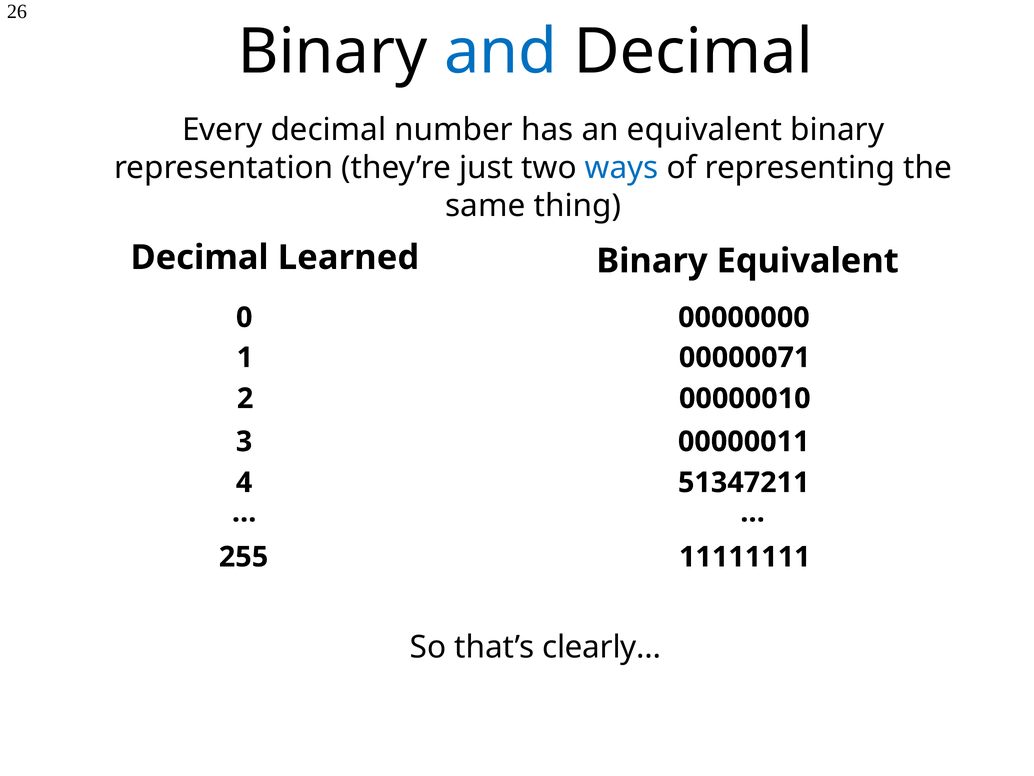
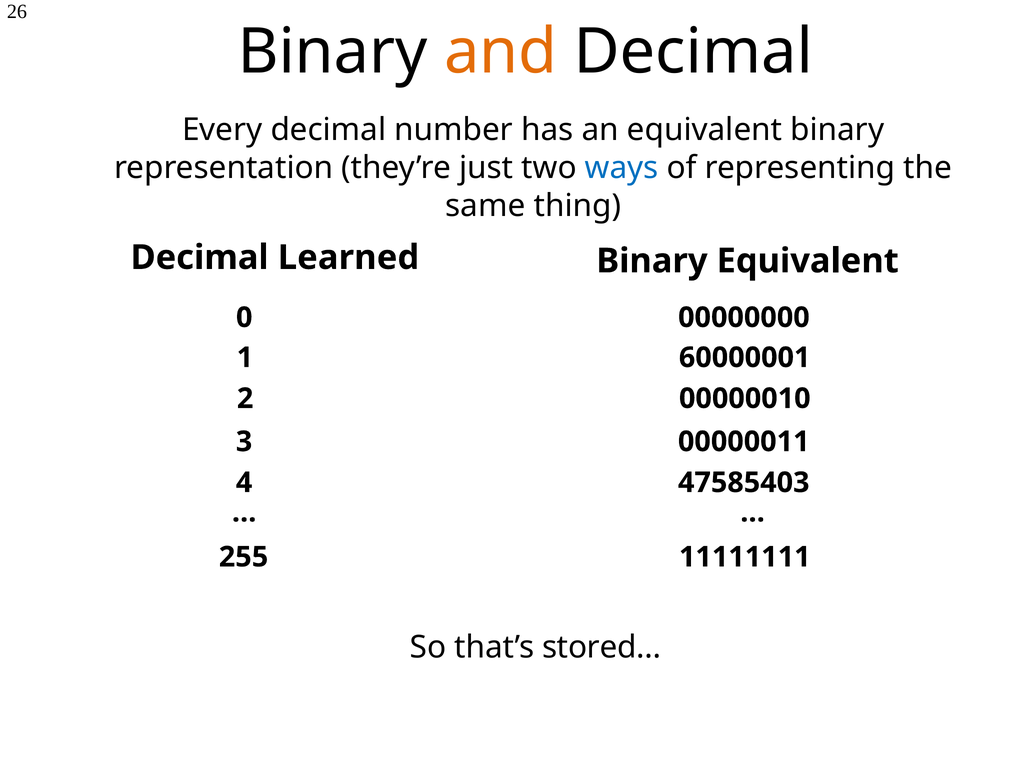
and colour: blue -> orange (501, 52)
00000071: 00000071 -> 60000001 (745, 357)
51347211: 51347211 -> 47585403 (744, 482)
clearly…: clearly… -> stored… (602, 647)
